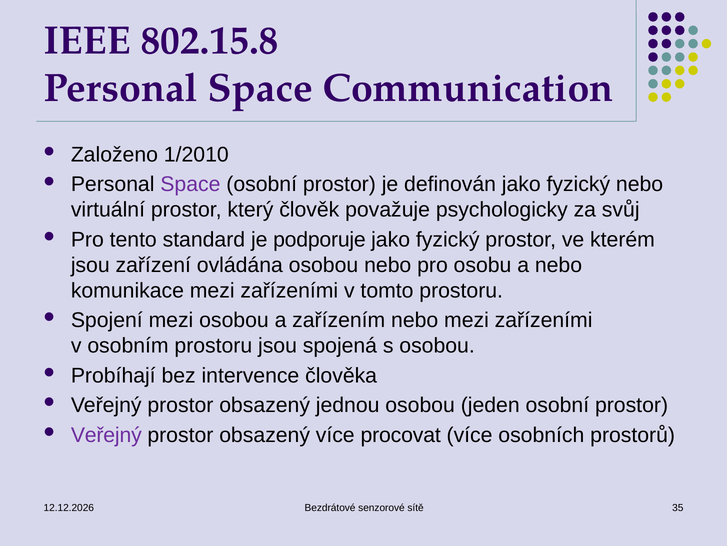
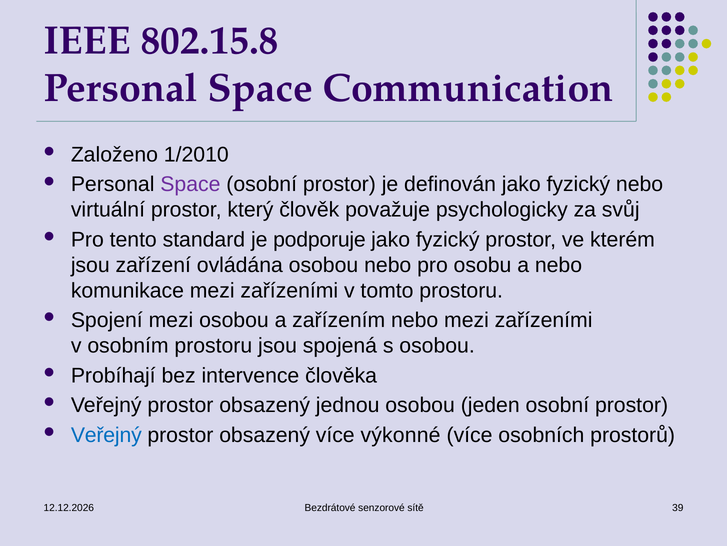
Veřejný colour: purple -> blue (106, 434)
procovat: procovat -> výkonné (401, 434)
35: 35 -> 39 (678, 507)
